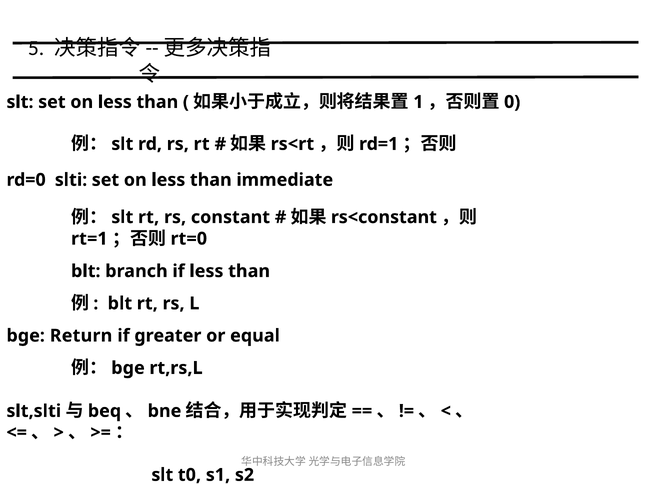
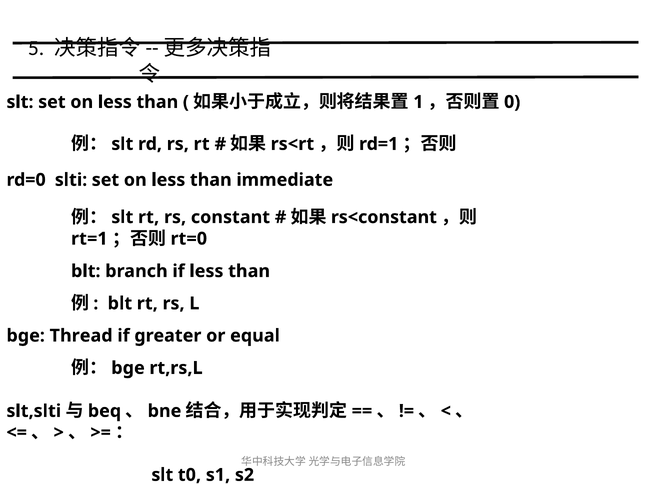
Return: Return -> Thread (81, 336)
